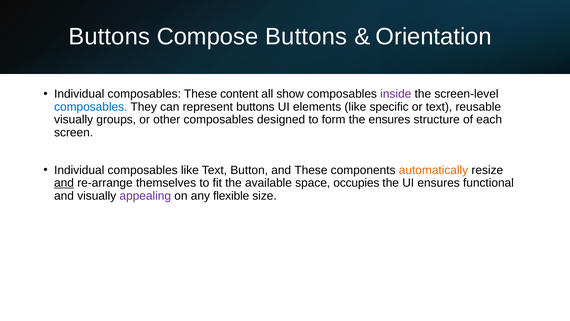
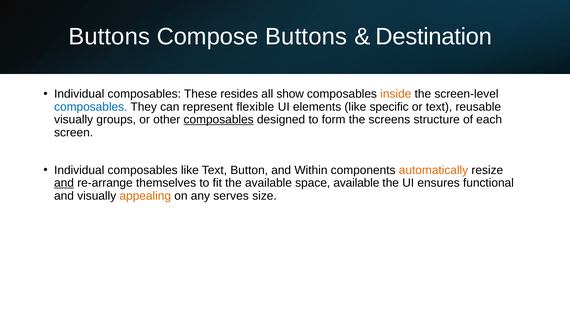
Orientation: Orientation -> Destination (434, 37)
content: content -> resides (239, 94)
inside colour: purple -> orange (396, 94)
represent buttons: buttons -> flexible (255, 107)
composables underline: none -> present (219, 120)
the ensures: ensures -> screens (389, 120)
and These: These -> Within (311, 170)
space occupies: occupies -> available (356, 183)
appealing colour: purple -> orange (145, 196)
flexible: flexible -> serves (231, 196)
